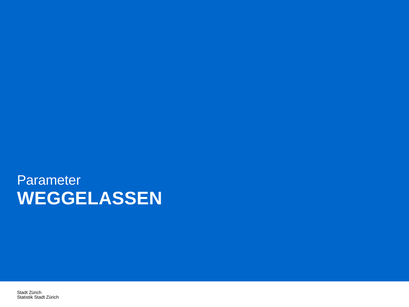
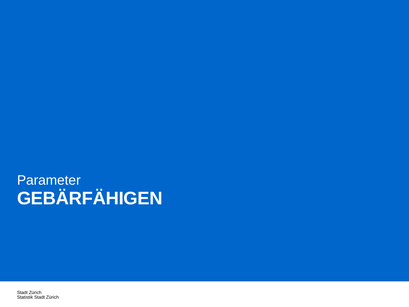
WEGGELASSEN: WEGGELASSEN -> GEBÄRFÄHIGEN (90, 198)
